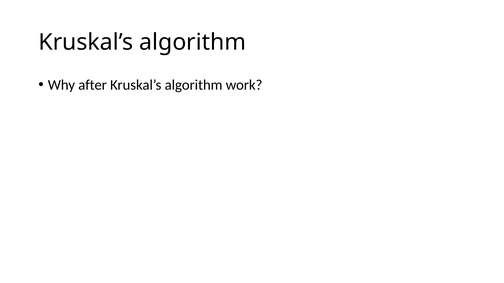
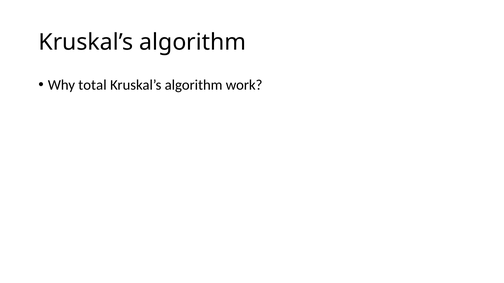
after: after -> total (92, 85)
